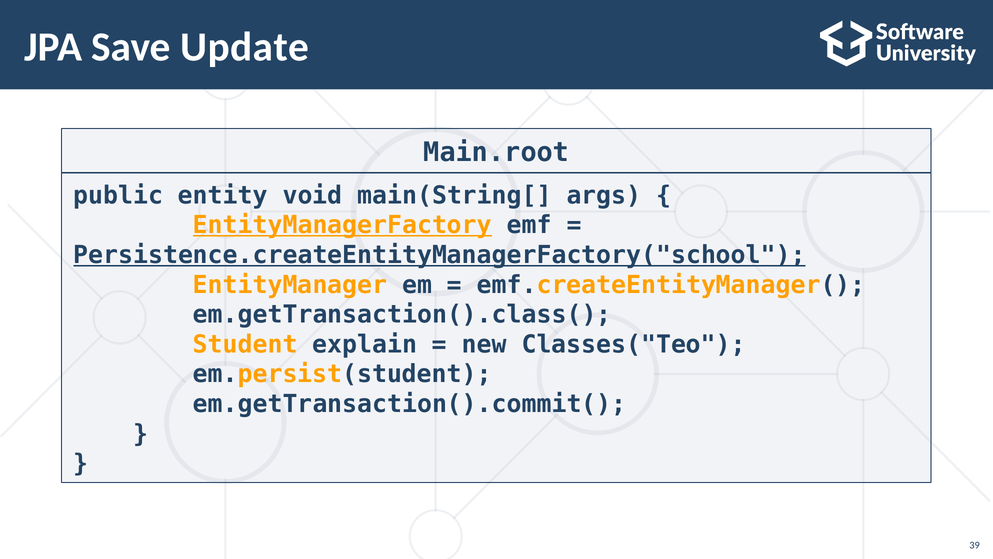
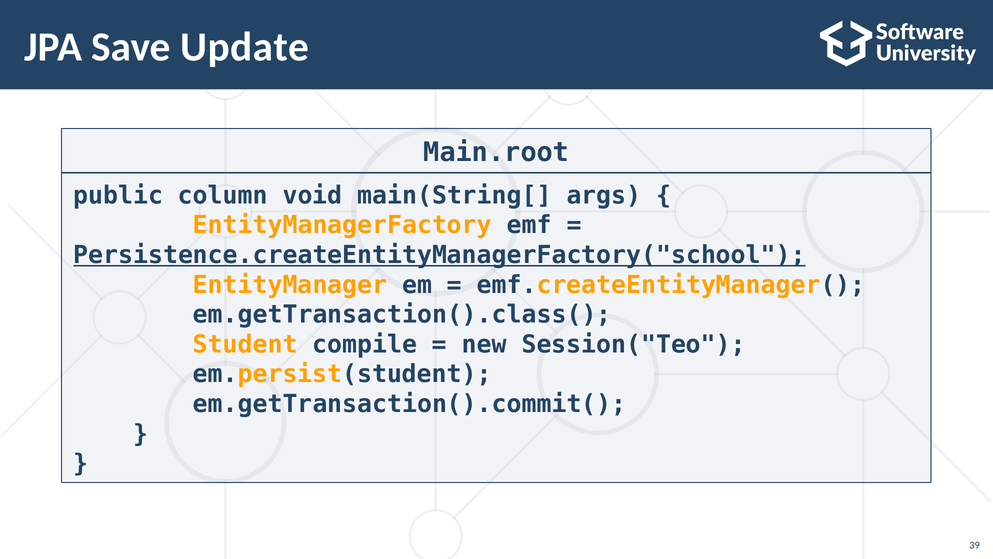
entity: entity -> column (223, 195)
EntityManagerFactory underline: present -> none (342, 225)
explain: explain -> compile (365, 344)
Classes("Teo: Classes("Teo -> Session("Teo (634, 344)
